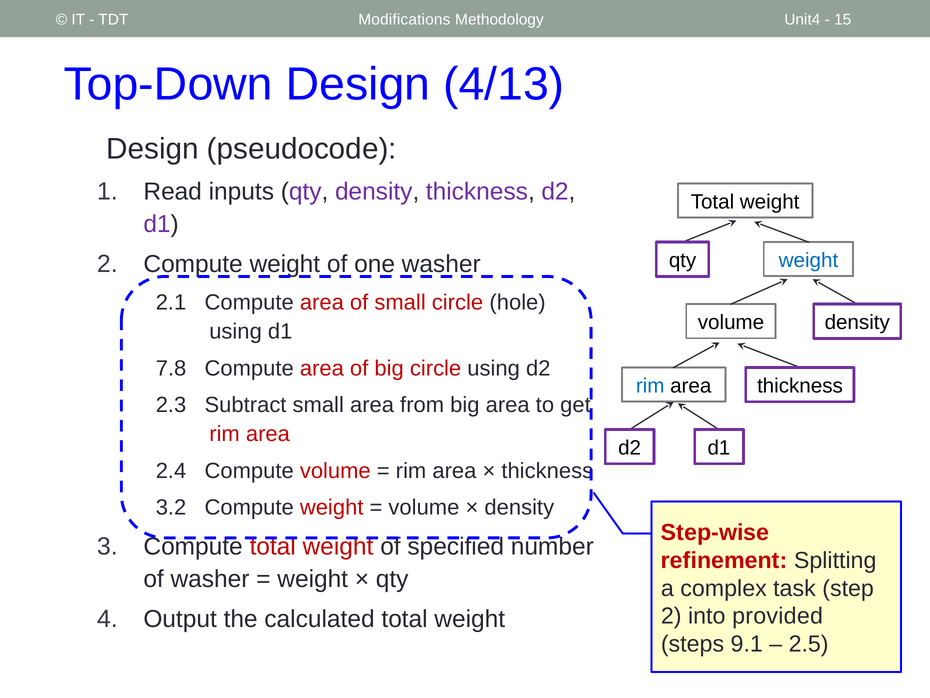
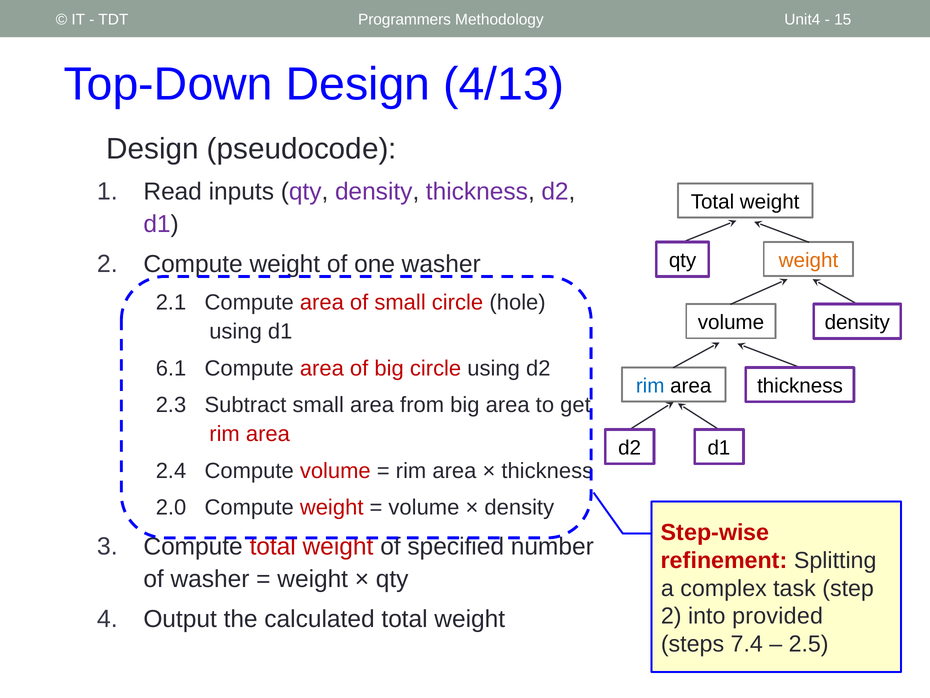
Modifications: Modifications -> Programmers (404, 20)
weight colour: blue -> orange (808, 260)
7.8: 7.8 -> 6.1 (171, 368)
3.2: 3.2 -> 2.0 (171, 507)
9.1: 9.1 -> 7.4 (747, 644)
